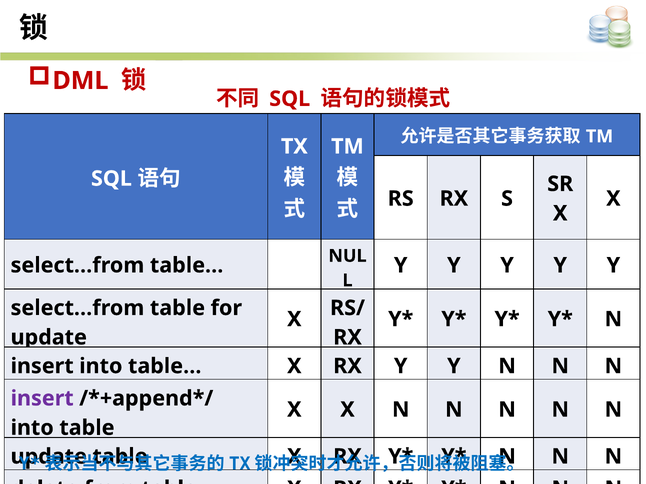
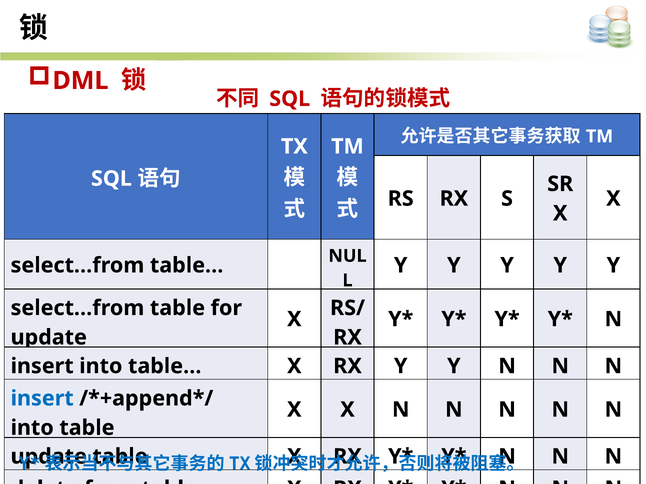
insert colour: purple -> blue (42, 399)
